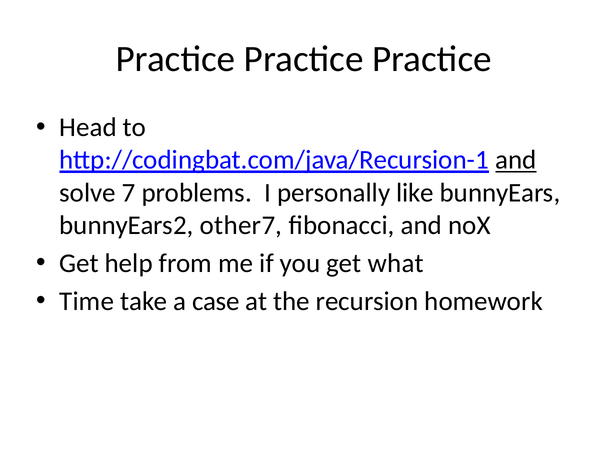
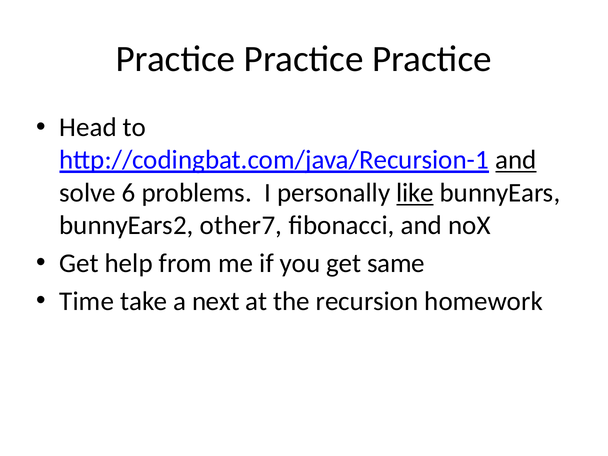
7: 7 -> 6 (129, 193)
like underline: none -> present (415, 193)
what: what -> same (396, 263)
case: case -> next (216, 301)
